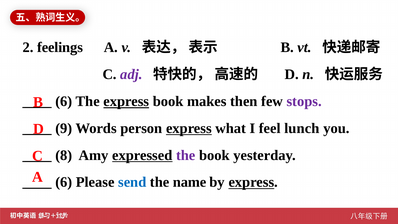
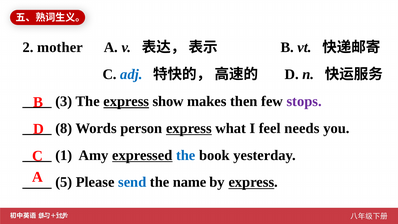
feelings: feelings -> mother (60, 47)
adj colour: purple -> blue (131, 74)
6: 6 -> 3 (64, 101)
express book: book -> show (168, 101)
9: 9 -> 8 (64, 128)
lunch: lunch -> needs (302, 128)
8: 8 -> 1 (64, 155)
the colour: purple -> blue (186, 155)
6: 6 -> 5 (64, 182)
